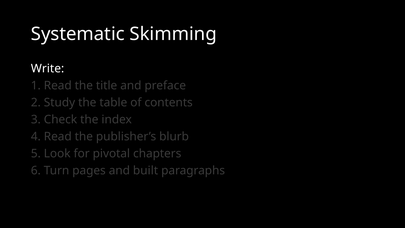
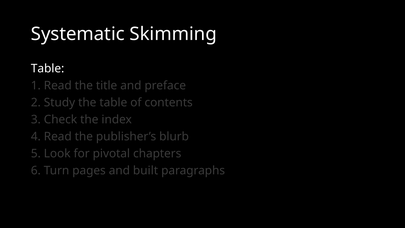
Write: Write -> Table (48, 68)
